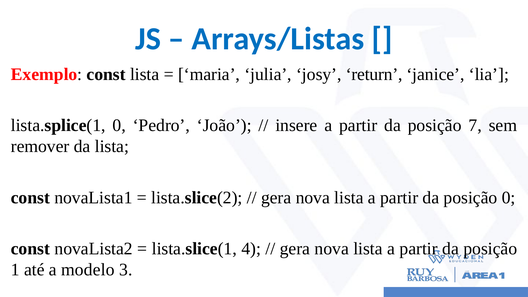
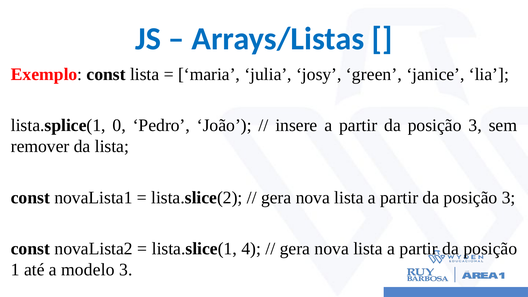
return: return -> green (374, 74)
7: 7 -> 3 (475, 125)
0: 0 -> 3 (509, 198)
